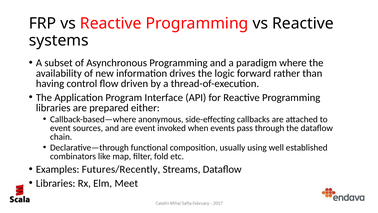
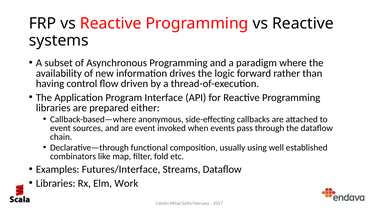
Futures/Recently: Futures/Recently -> Futures/Interface (121, 169)
Meet: Meet -> Work (126, 183)
